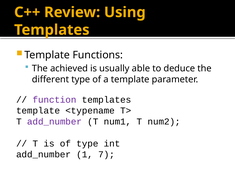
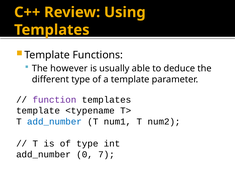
achieved: achieved -> however (69, 68)
add_number colour: purple -> blue (55, 122)
1: 1 -> 0 (85, 155)
